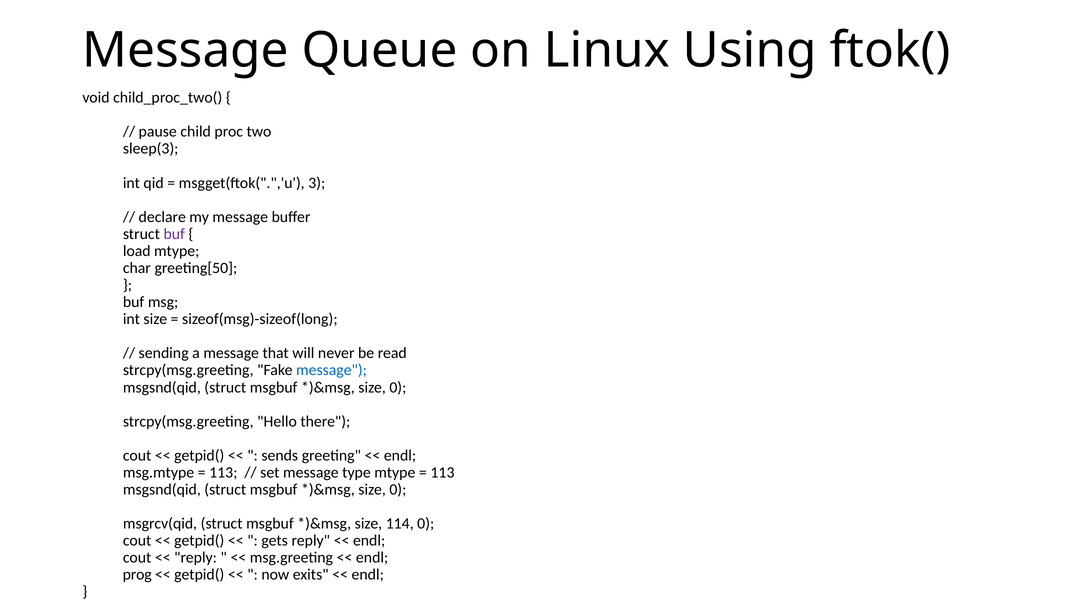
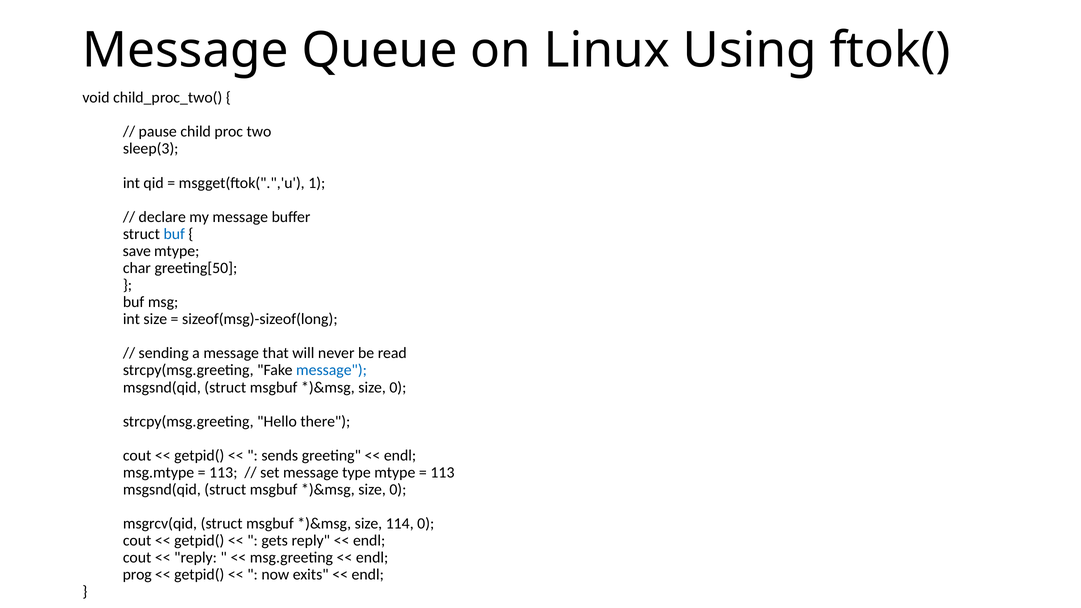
3: 3 -> 1 (317, 183)
buf colour: purple -> blue (174, 234)
load: load -> save (137, 251)
